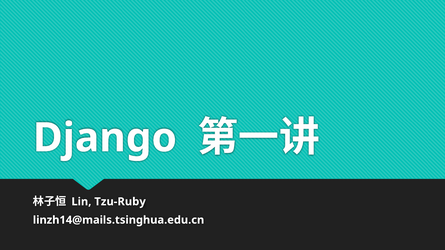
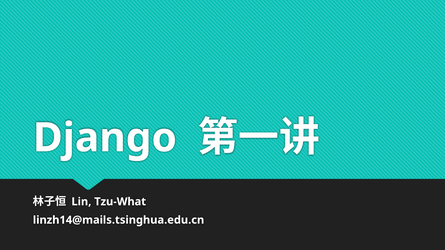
Tzu-Ruby: Tzu-Ruby -> Tzu-What (120, 202)
